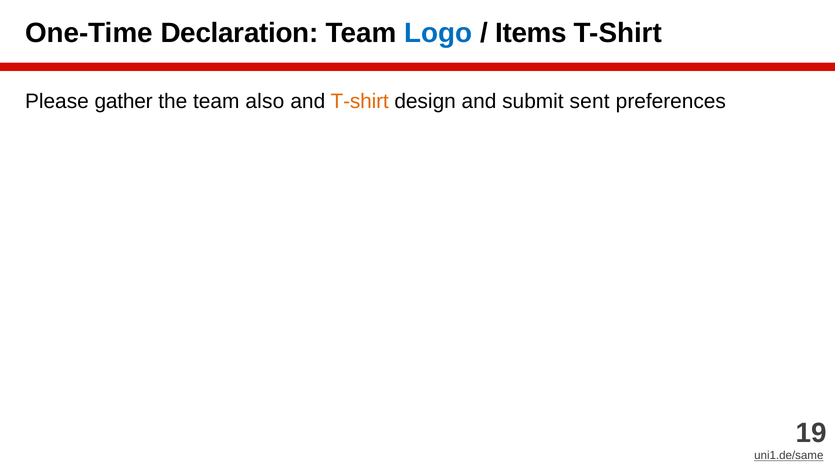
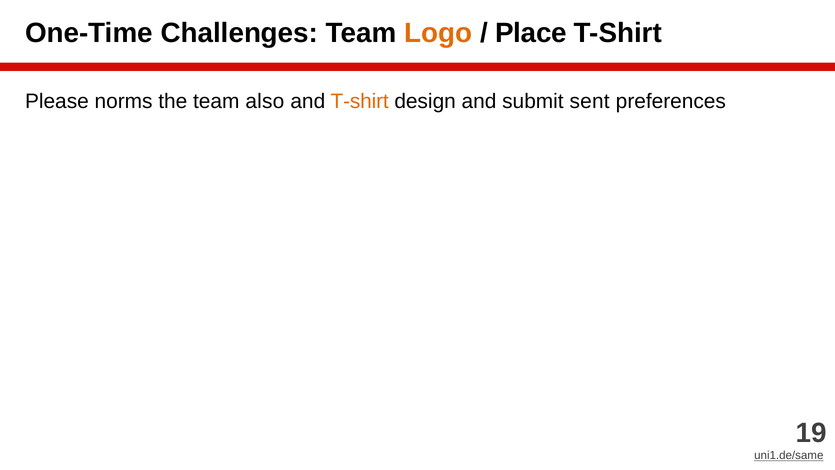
Declaration: Declaration -> Challenges (239, 33)
Logo colour: blue -> orange (438, 33)
Items: Items -> Place (531, 33)
gather: gather -> norms (124, 101)
